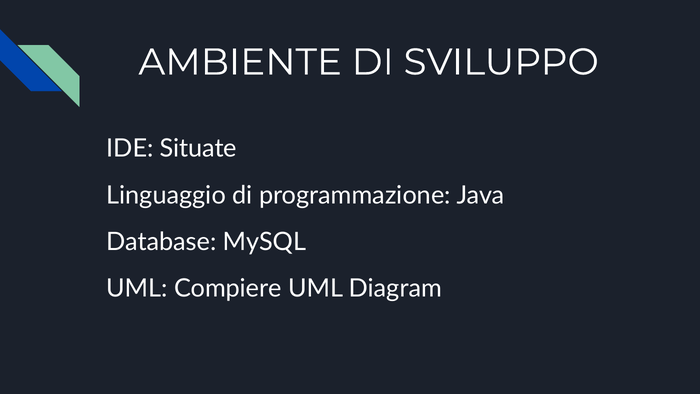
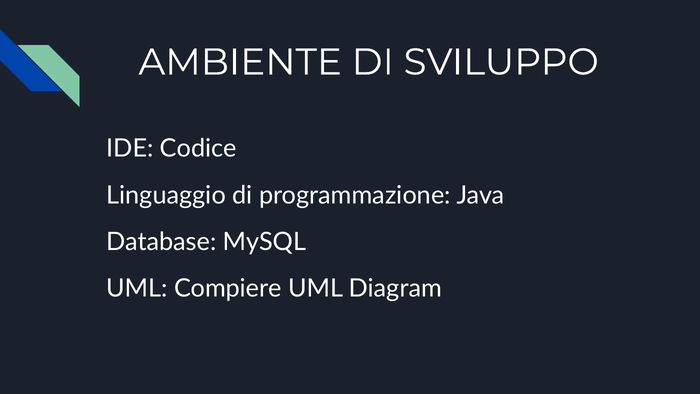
Situate: Situate -> Codice (198, 149)
